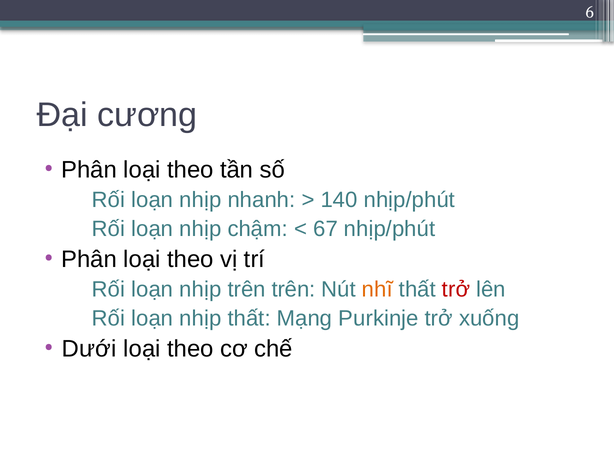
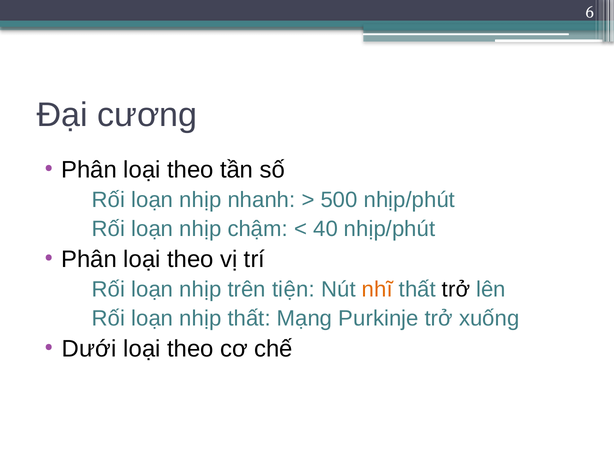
140: 140 -> 500 (339, 200)
67: 67 -> 40 (326, 229)
trên trên: trên -> tiện (293, 290)
trở colour: red -> black (456, 290)
